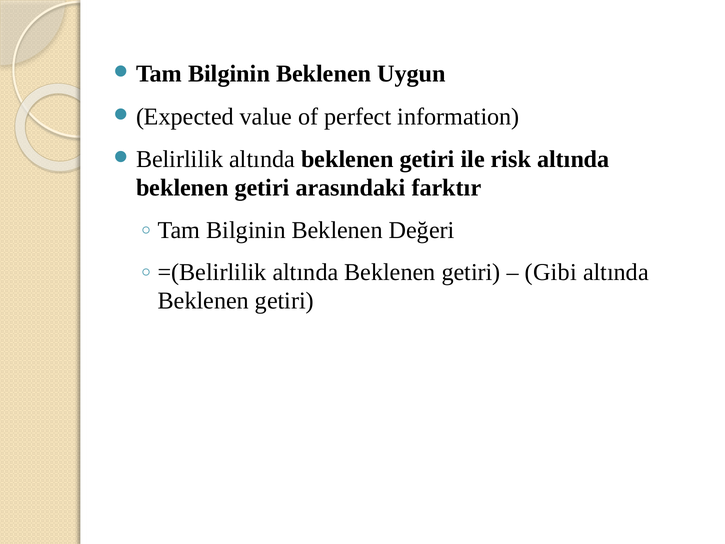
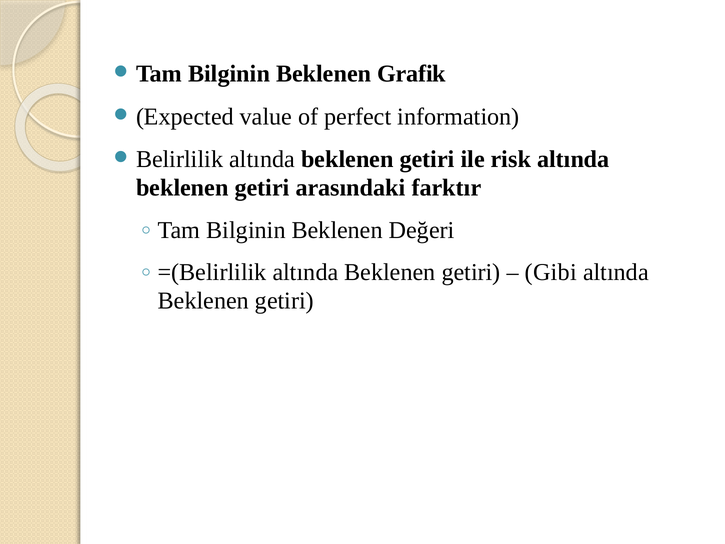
Uygun: Uygun -> Grafik (412, 74)
